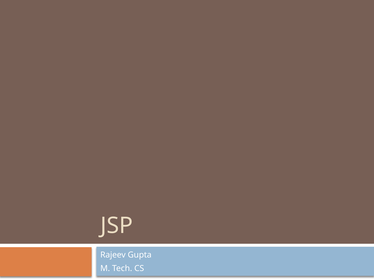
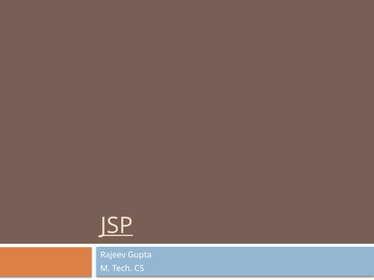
JSP underline: none -> present (117, 226)
